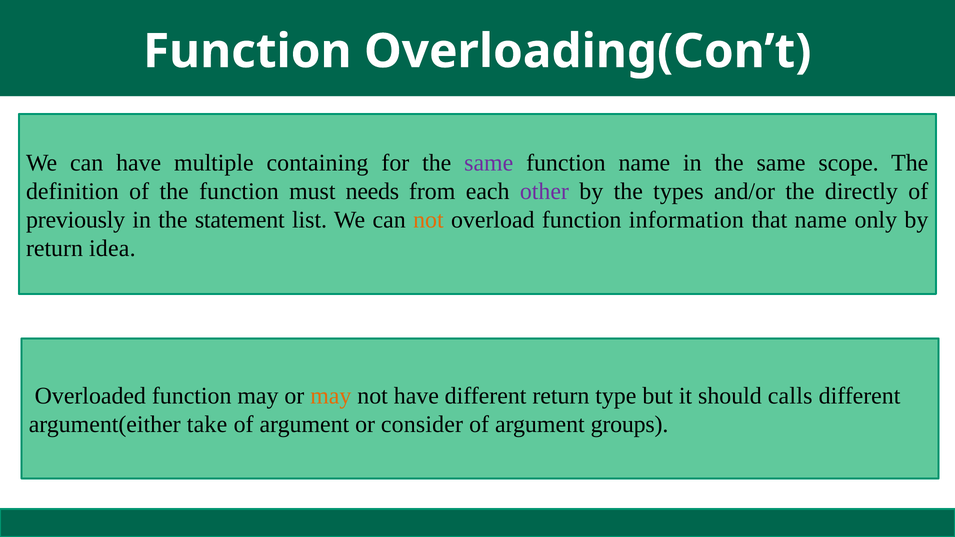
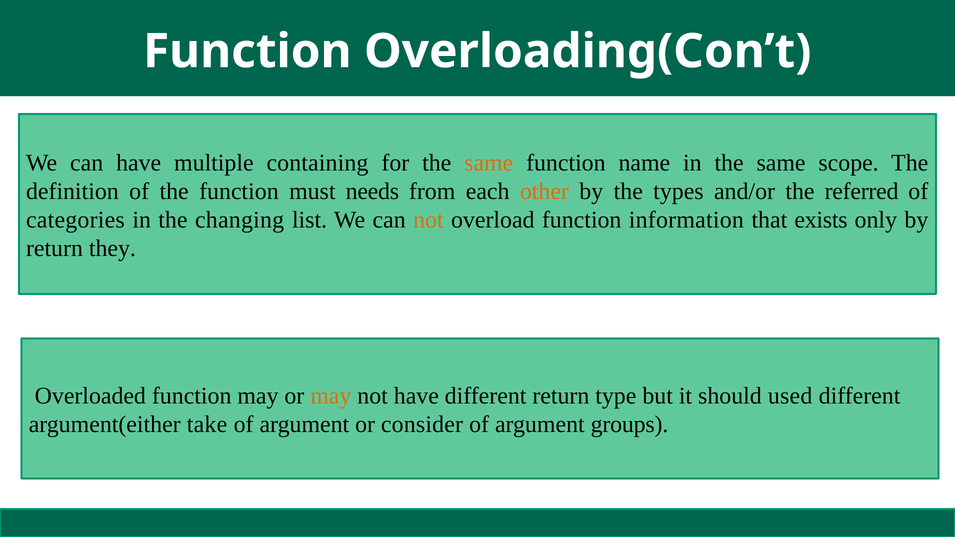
same colour: purple -> orange (489, 163)
other colour: purple -> orange (544, 191)
directly: directly -> referred (862, 191)
previously: previously -> categories (75, 220)
statement: statement -> changing (240, 220)
that name: name -> exists (821, 220)
idea: idea -> they (112, 249)
calls: calls -> used (790, 396)
